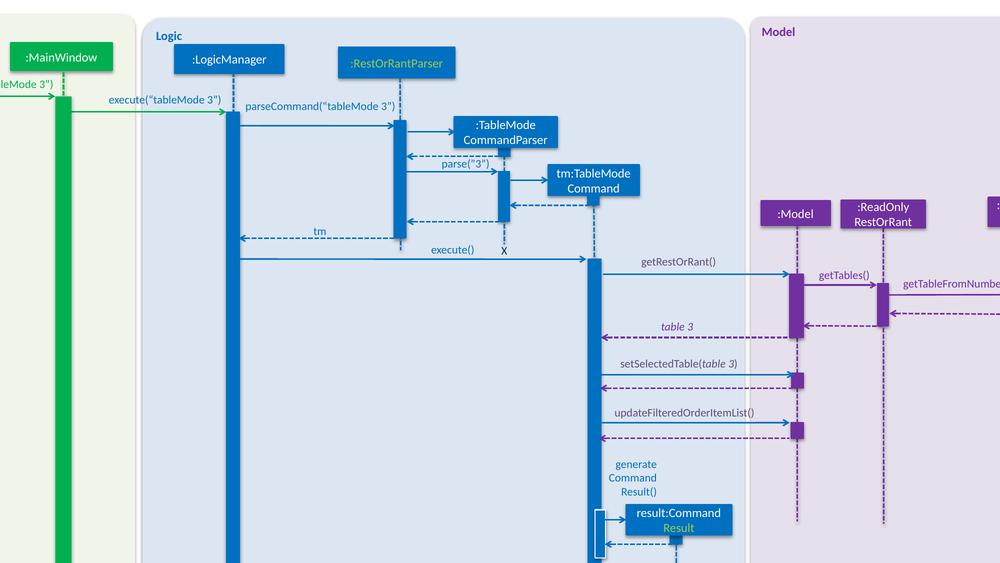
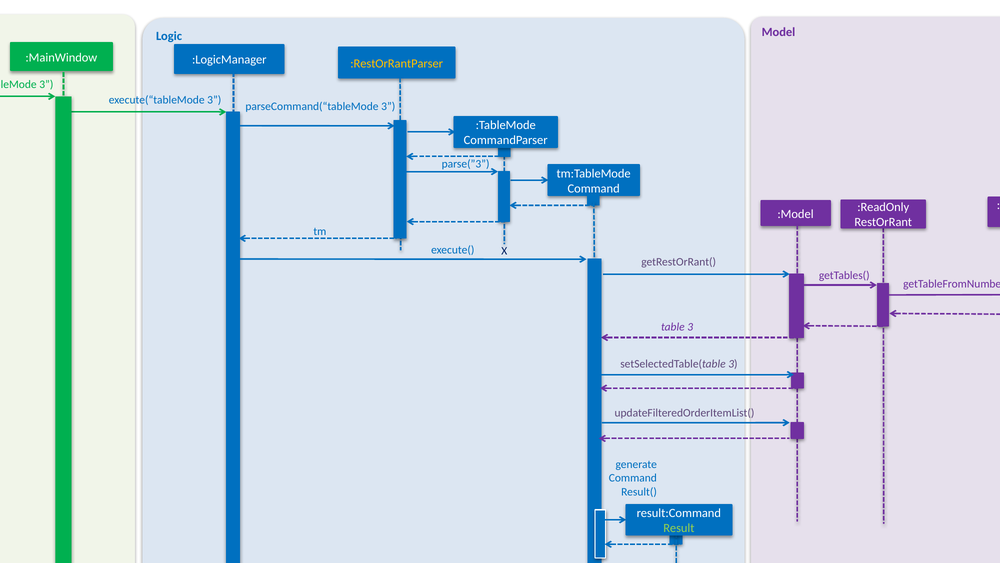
:RestOrRantParser colour: light green -> yellow (397, 63)
